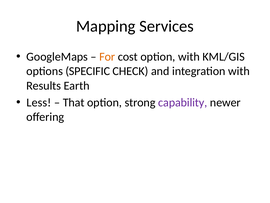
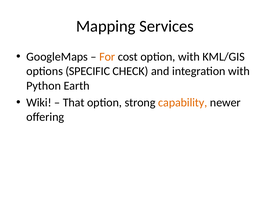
Results: Results -> Python (44, 85)
Less: Less -> Wiki (39, 102)
capability colour: purple -> orange (183, 102)
